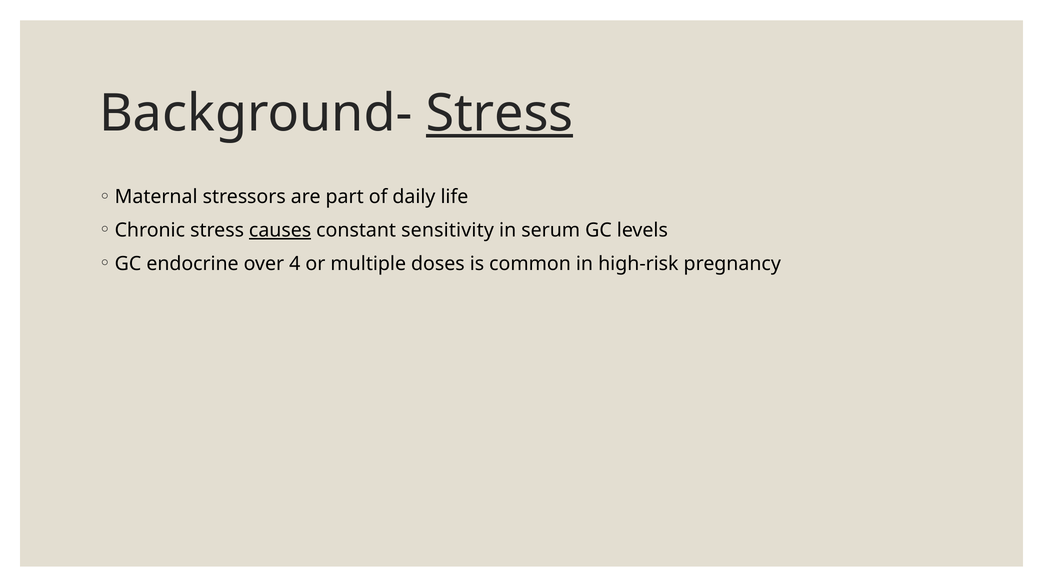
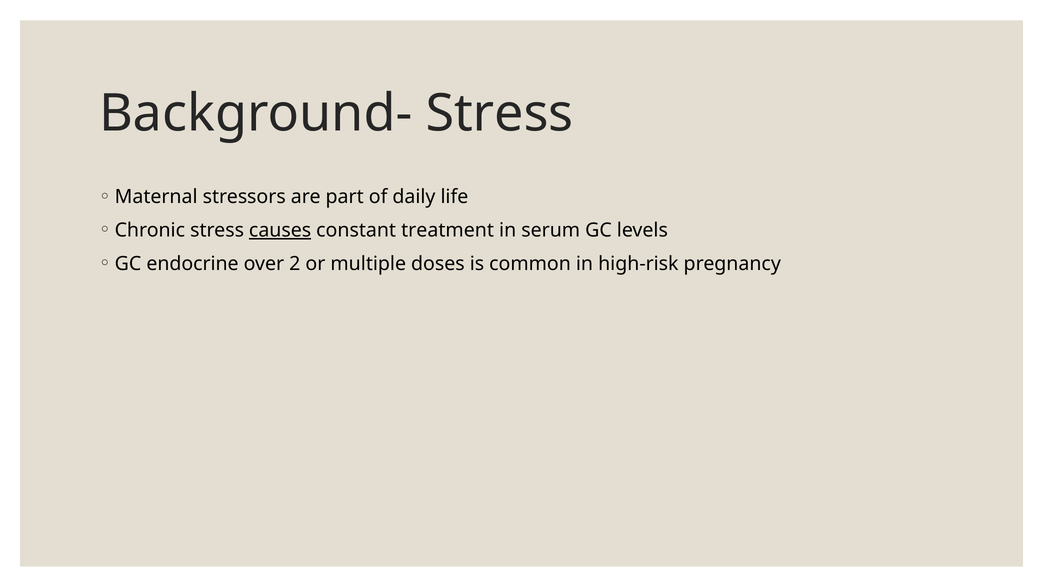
Stress underline: present -> none (500, 113)
sensitivity: sensitivity -> treatment (448, 230)
4: 4 -> 2 (295, 263)
